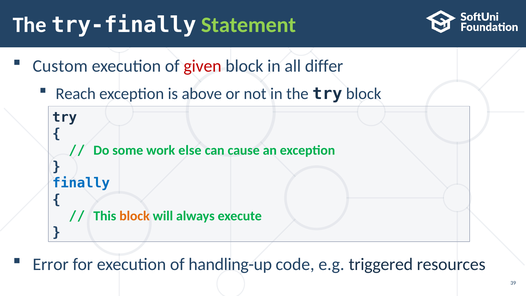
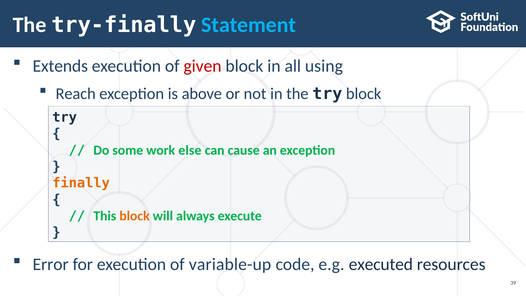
Statement colour: light green -> light blue (249, 25)
Custom: Custom -> Extends (60, 66)
differ: differ -> using (324, 66)
finally colour: blue -> orange (81, 183)
handling-up: handling-up -> variable-up (230, 264)
triggered: triggered -> executed (381, 264)
